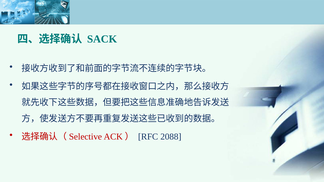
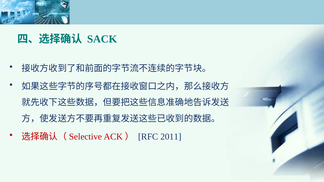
2088: 2088 -> 2011 (171, 137)
